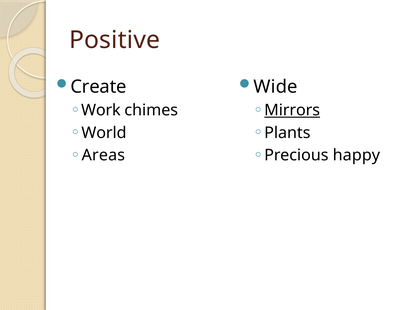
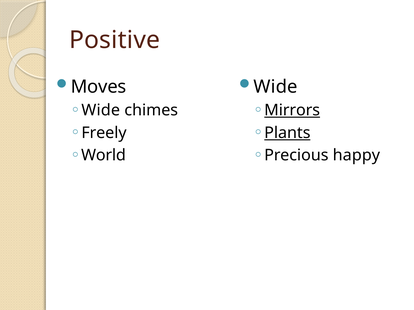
Create: Create -> Moves (99, 87)
Work: Work -> Wide (101, 111)
World: World -> Freely (104, 133)
Plants underline: none -> present (287, 133)
Areas: Areas -> World (103, 156)
